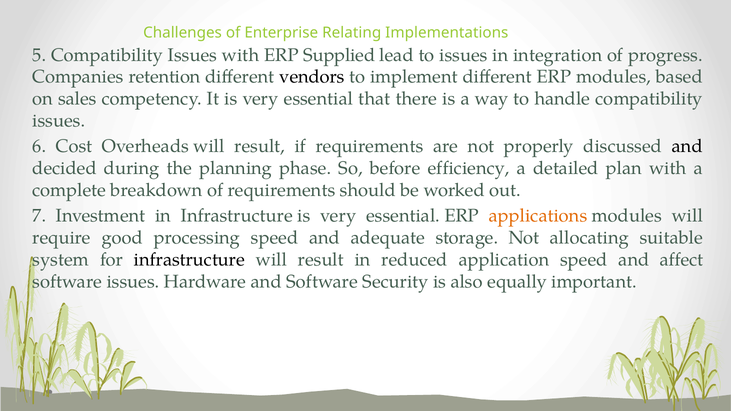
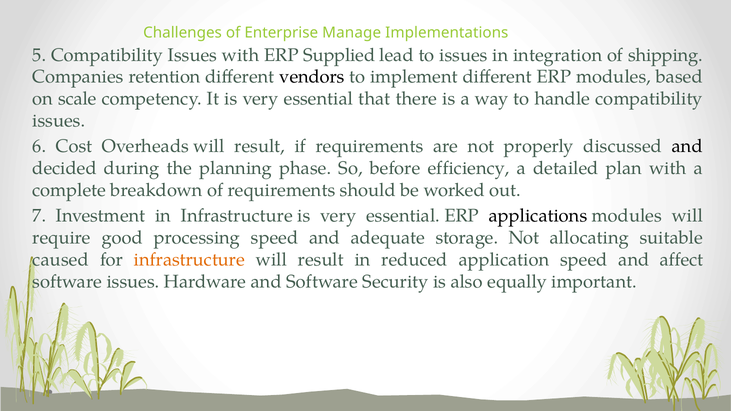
Relating: Relating -> Manage (352, 33)
progress: progress -> shipping (665, 55)
sales: sales -> scale (77, 99)
applications colour: orange -> black (538, 216)
system: system -> caused (61, 260)
infrastructure colour: black -> orange (189, 260)
